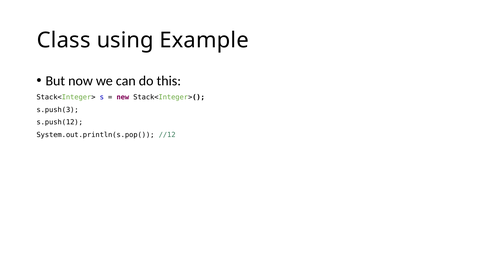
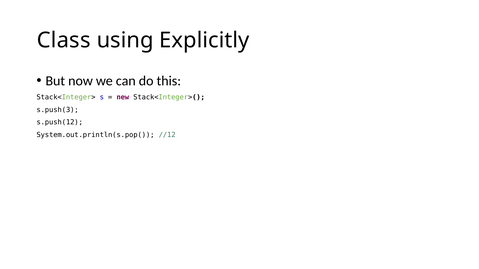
Example: Example -> Explicitly (204, 40)
